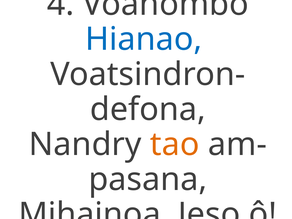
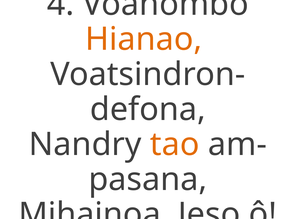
Hianao colour: blue -> orange (144, 39)
